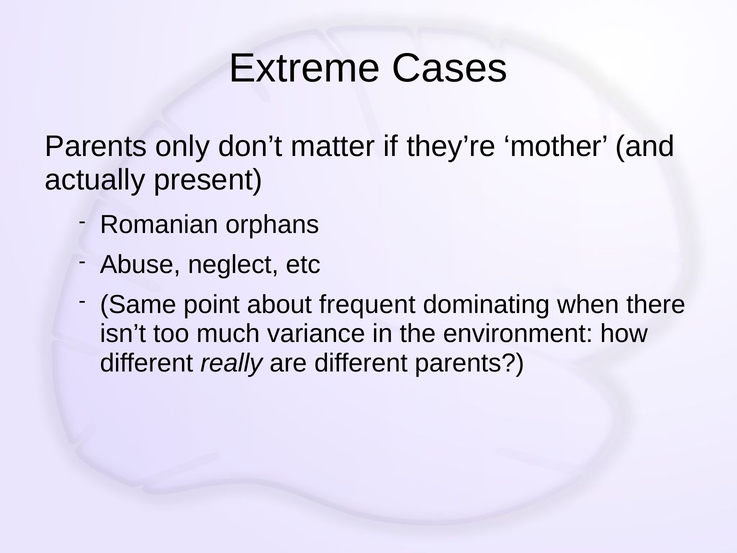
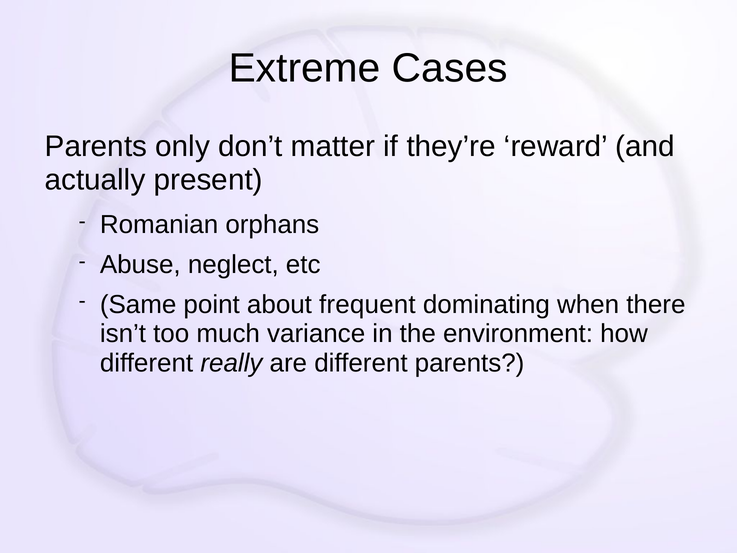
mother: mother -> reward (556, 146)
